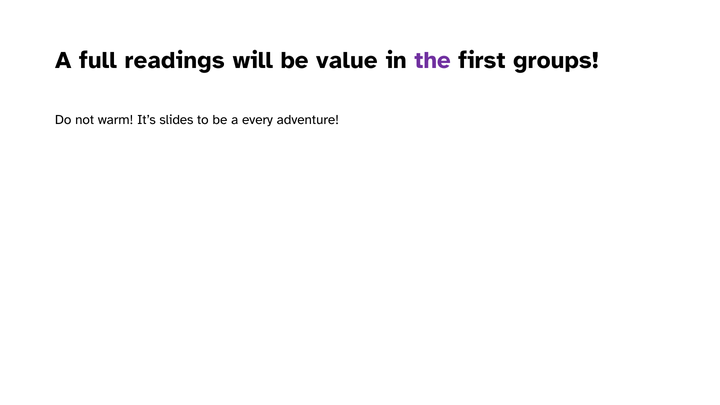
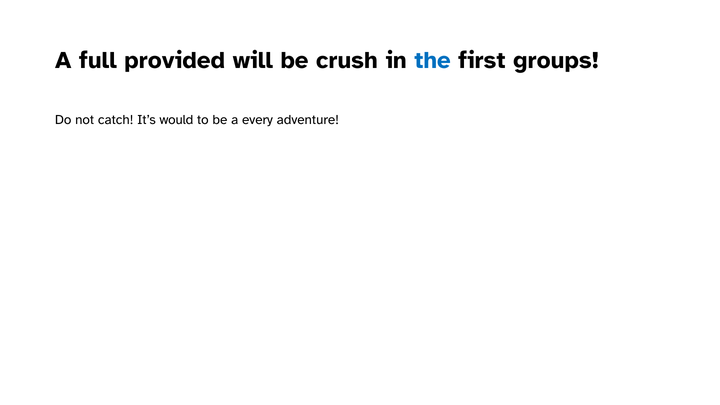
readings: readings -> provided (175, 61)
value: value -> crush (347, 61)
the colour: purple -> blue (433, 61)
warm: warm -> catch (116, 120)
slides: slides -> would (176, 120)
